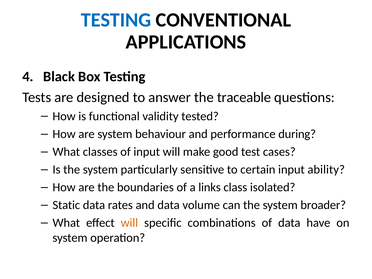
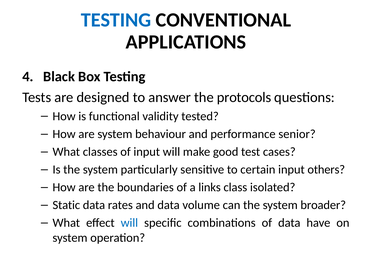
traceable: traceable -> protocols (244, 97)
during: during -> senior (297, 134)
ability: ability -> others (326, 170)
will colour: orange -> blue (129, 223)
